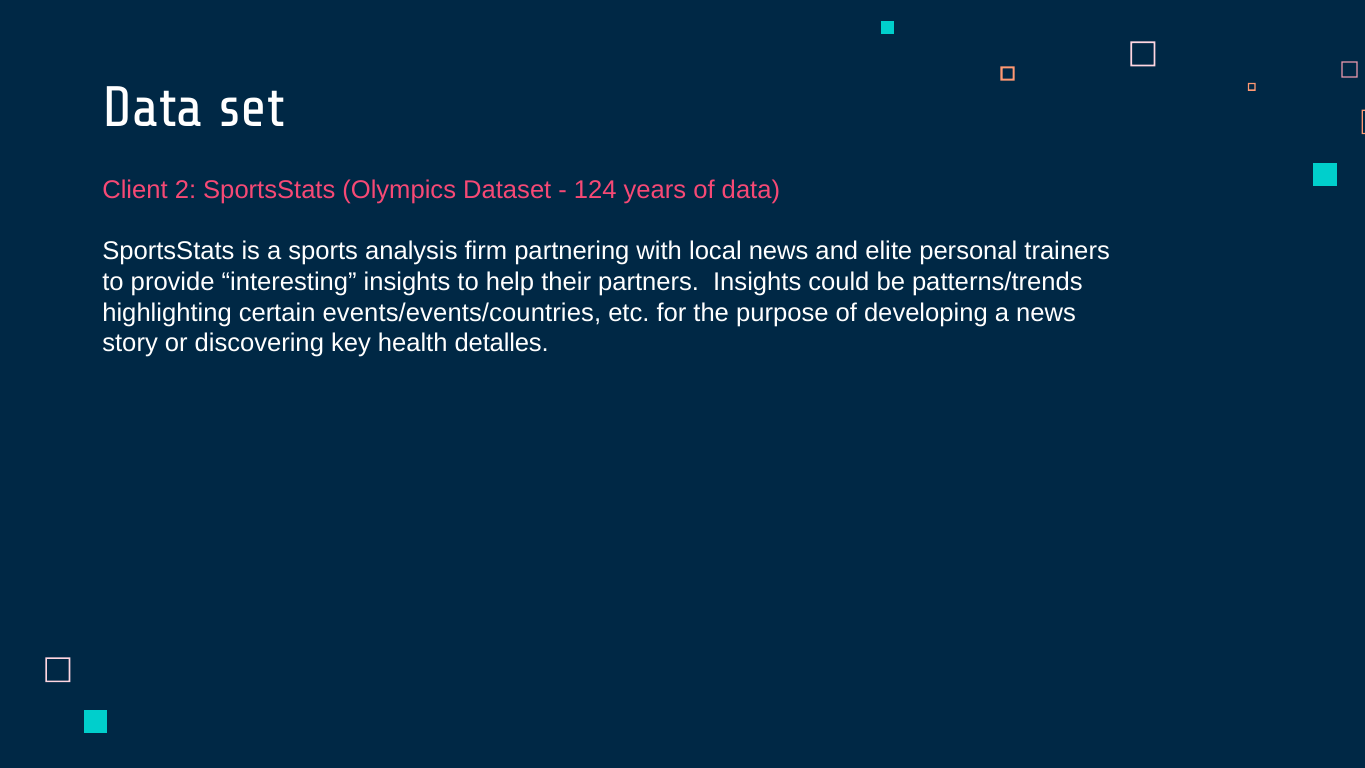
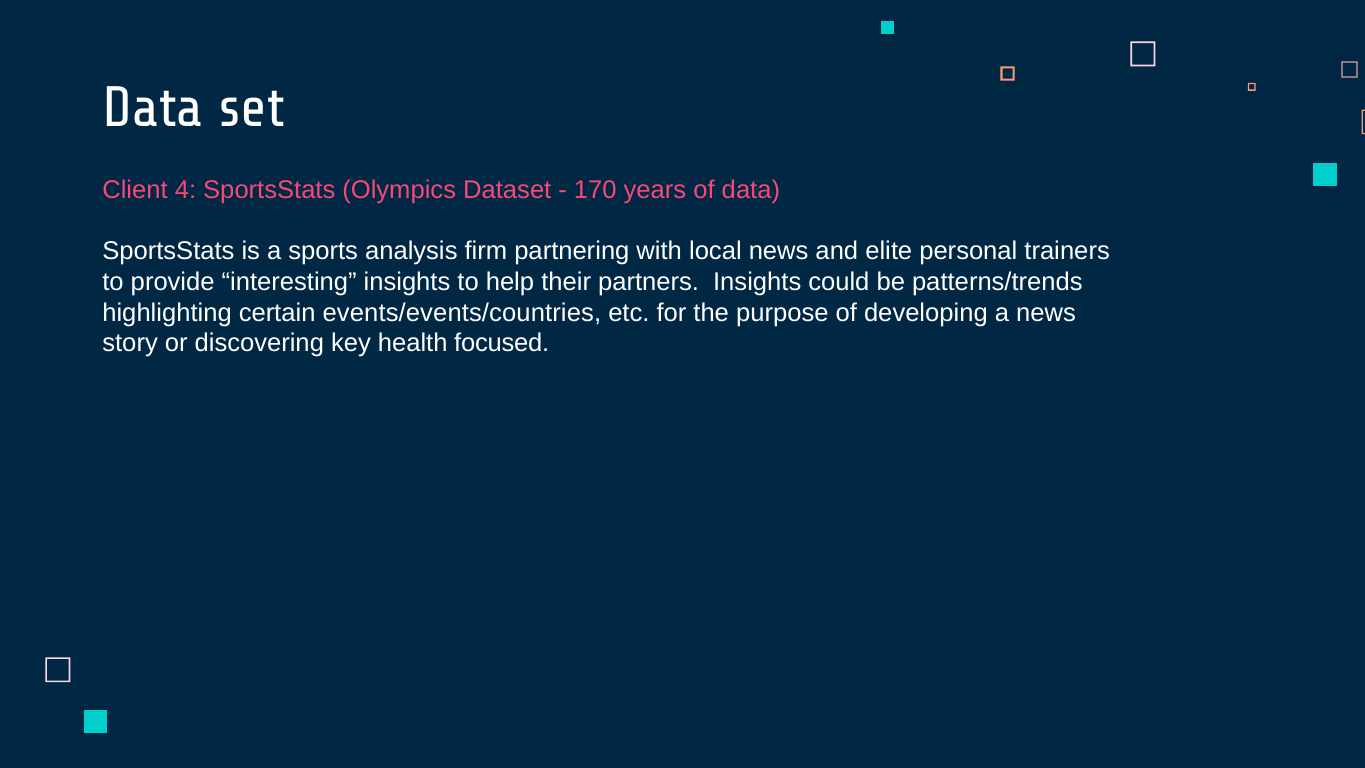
2: 2 -> 4 (185, 190)
124: 124 -> 170 (595, 190)
detalles: detalles -> focused (502, 343)
